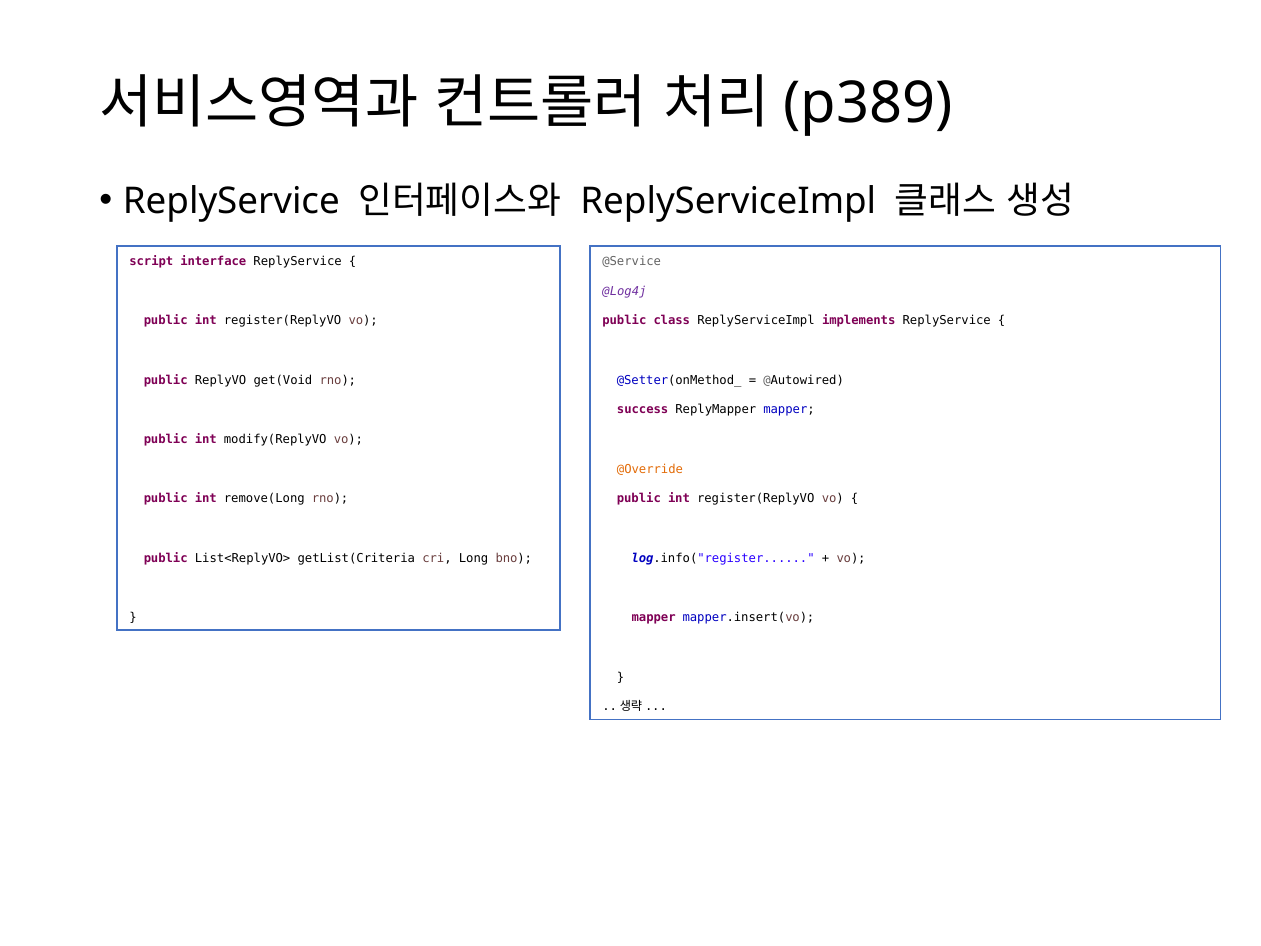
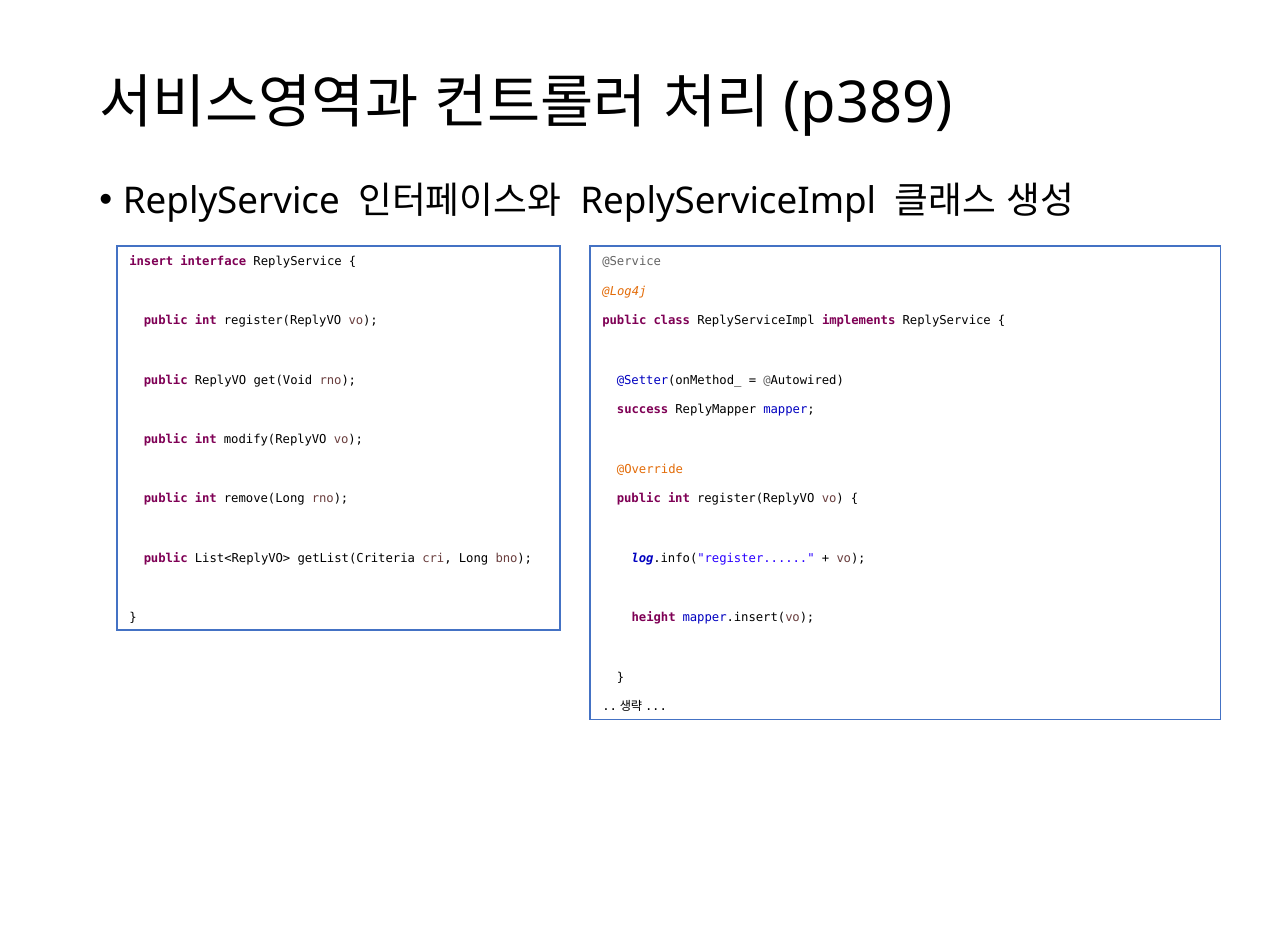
script: script -> insert (151, 261)
@Log4j colour: purple -> orange (624, 291)
mapper: mapper -> height (654, 618)
